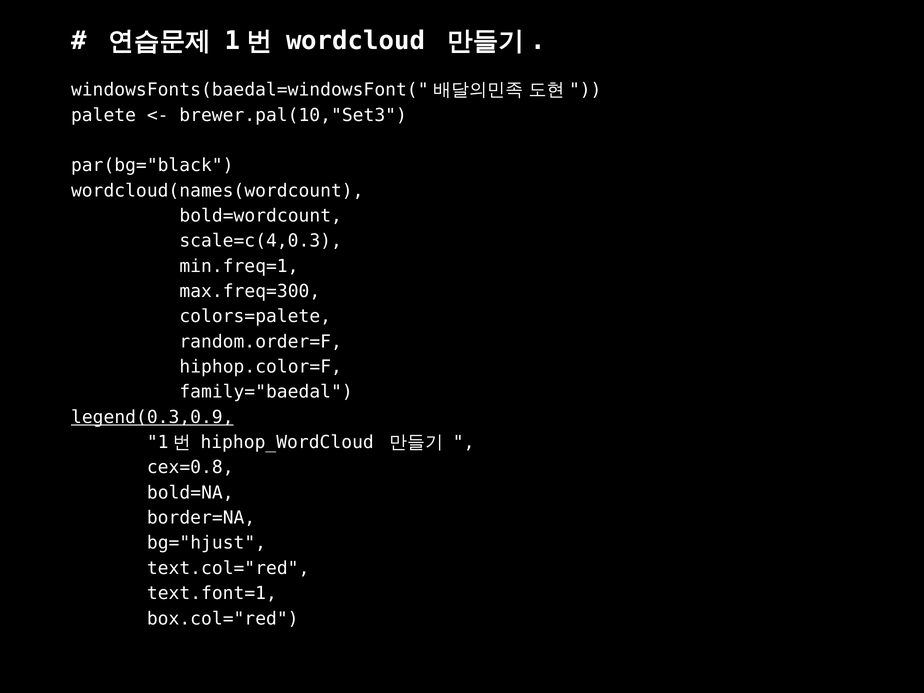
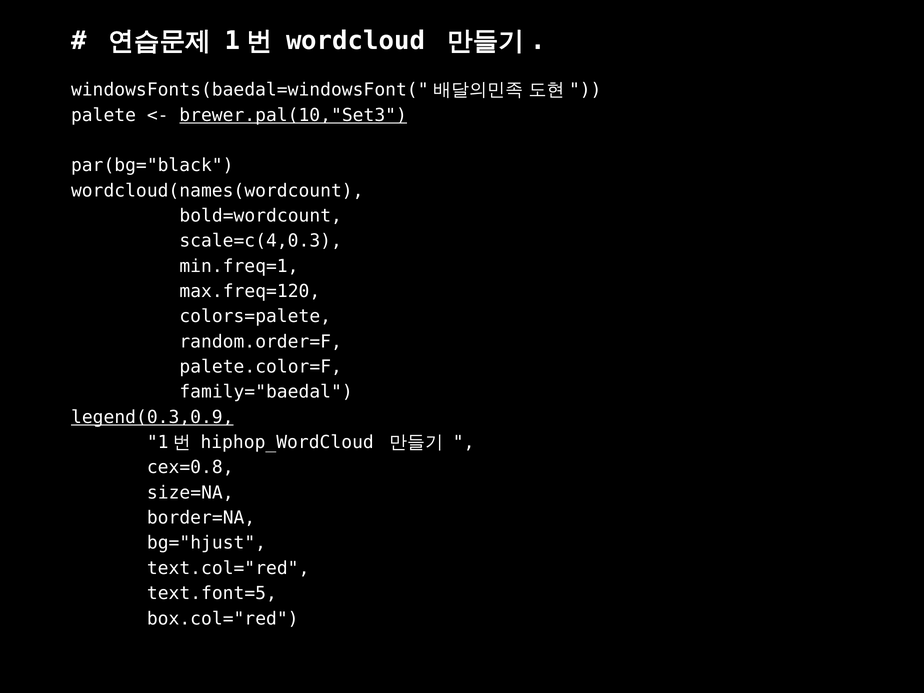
brewer.pal(10,"Set3 underline: none -> present (293, 115)
max.freq=300: max.freq=300 -> max.freq=120 (250, 291)
hiphop.color=F: hiphop.color=F -> palete.color=F (261, 367)
bold=NA: bold=NA -> size=NA (190, 493)
text.font=1: text.font=1 -> text.font=5 (212, 593)
